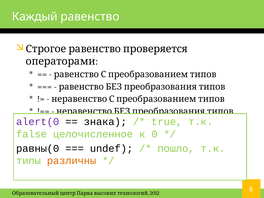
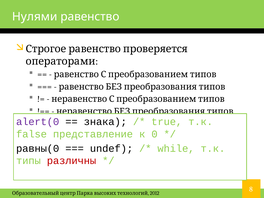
Каждый: Каждый -> Нулями (35, 17)
целочисленное: целочисленное -> представление (93, 134)
пошло: пошло -> while (176, 148)
различны colour: orange -> red (71, 161)
